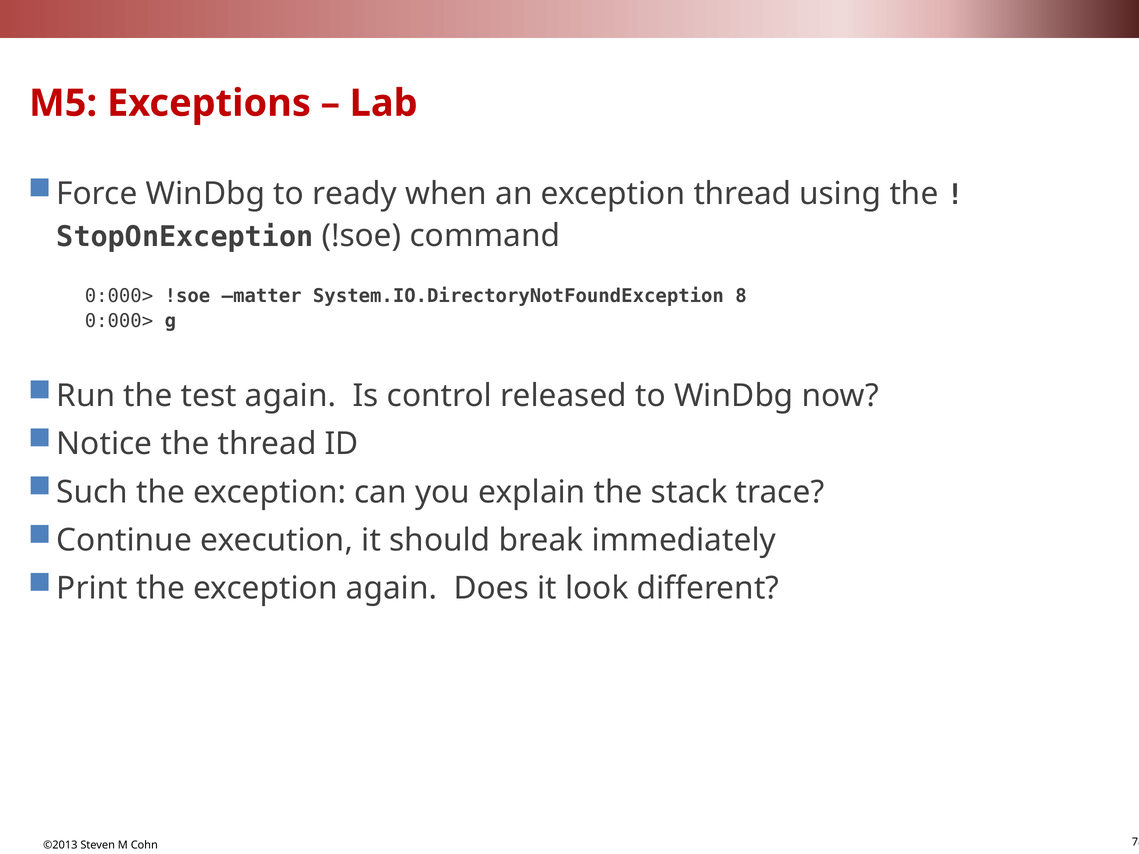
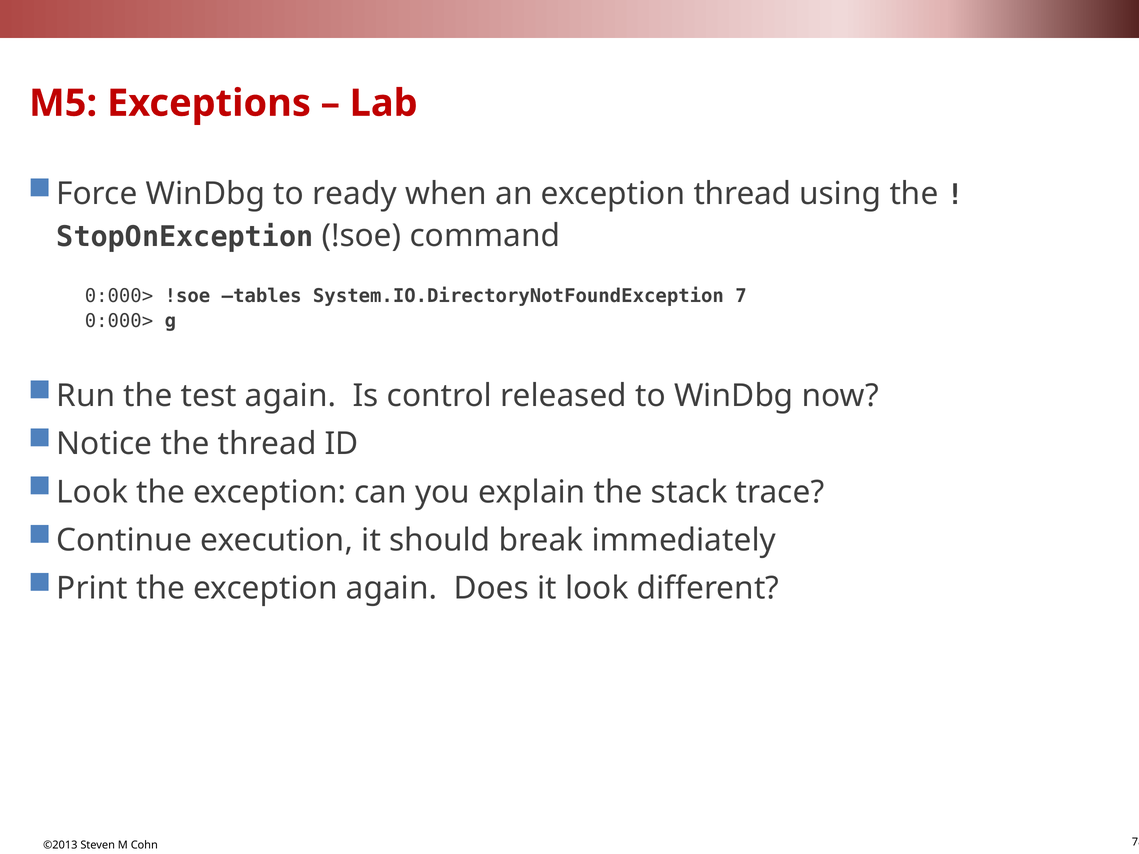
matter: matter -> tables (262, 296)
8: 8 -> 7 (741, 296)
Such: Such -> Look (92, 492)
